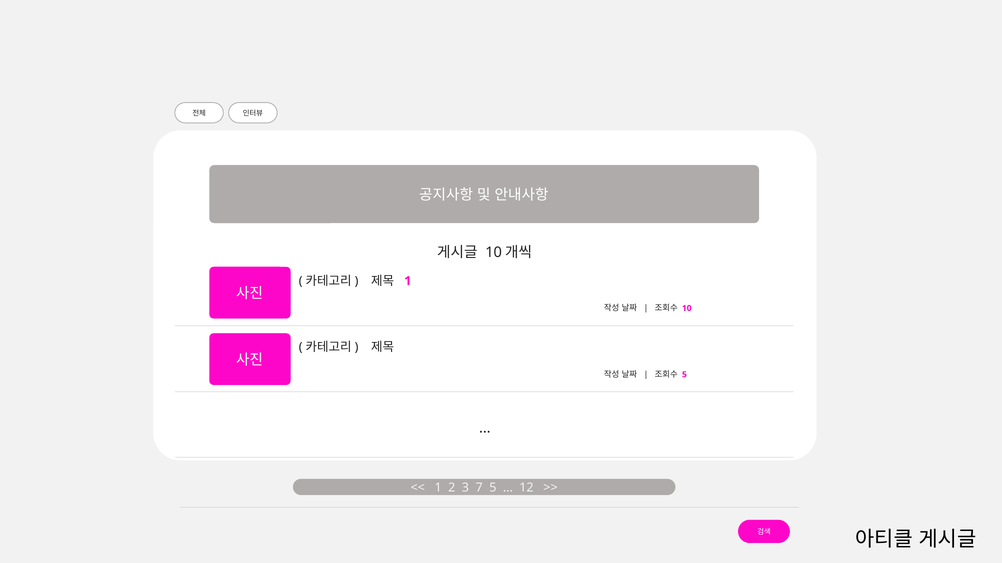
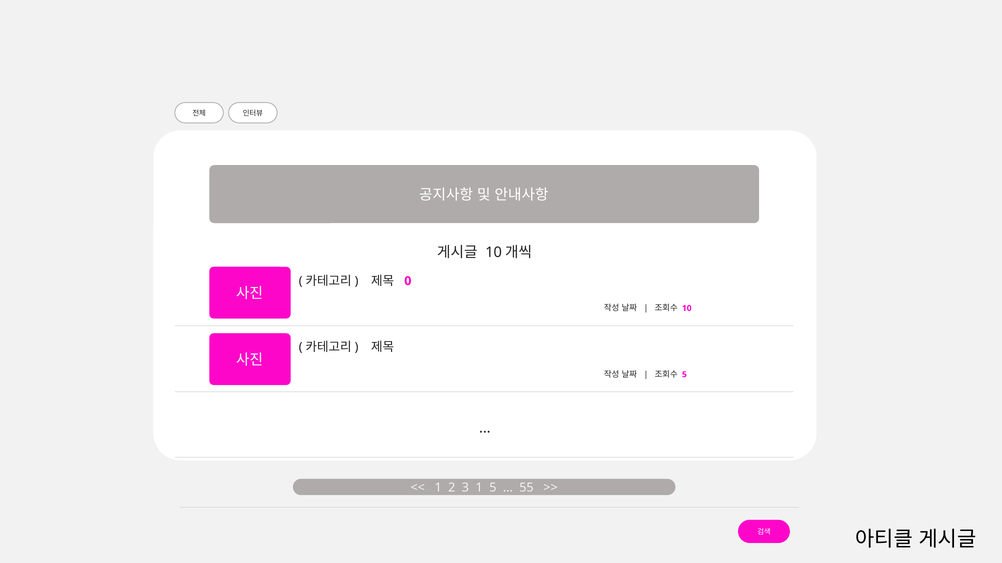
1: 1 -> 0 (408, 281)
3 7: 7 -> 1 (479, 488)
12: 12 -> 55 (526, 488)
